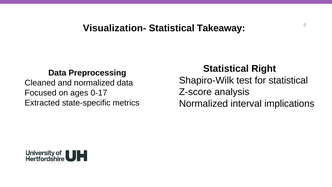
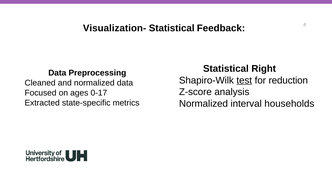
Takeaway: Takeaway -> Feedback (221, 28)
test underline: none -> present (244, 80)
for statistical: statistical -> reduction (288, 80)
implications: implications -> households (289, 104)
